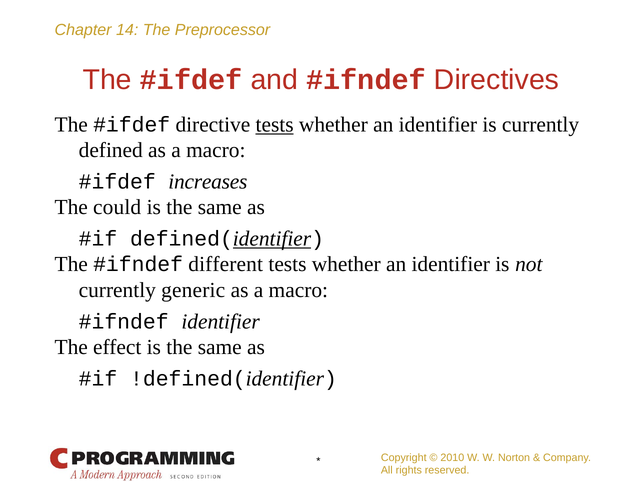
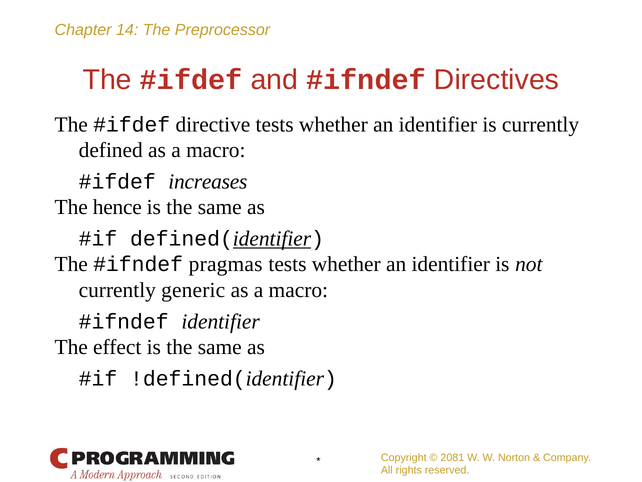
tests underline: present -> none (275, 125)
could: could -> hence (117, 207)
different: different -> pragmas (226, 264)
2010: 2010 -> 2081 (452, 457)
